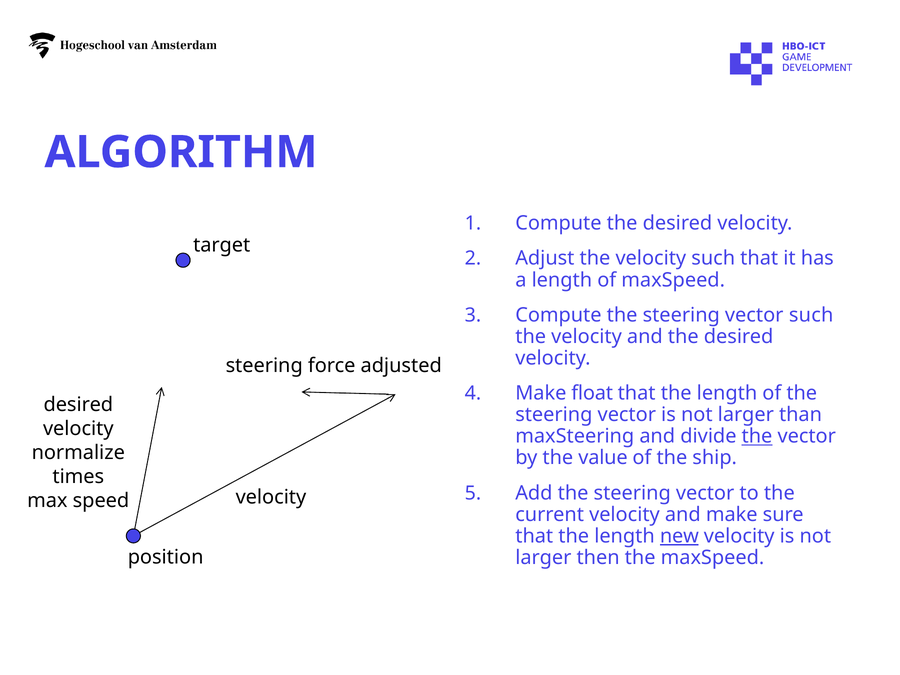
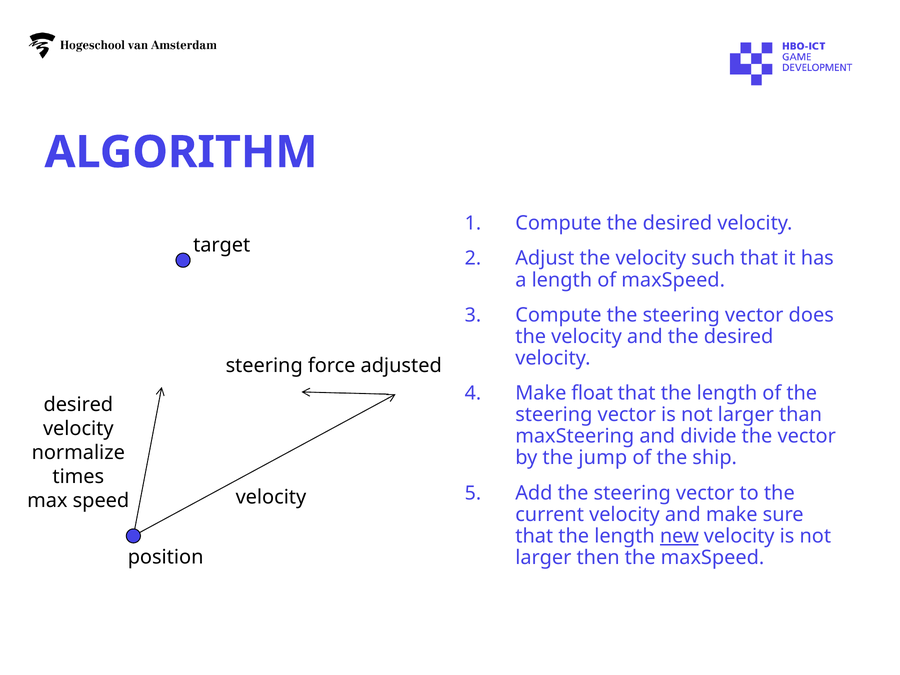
vector such: such -> does (811, 315)
the underline: present -> none (757, 436)
value: value -> jump (603, 458)
